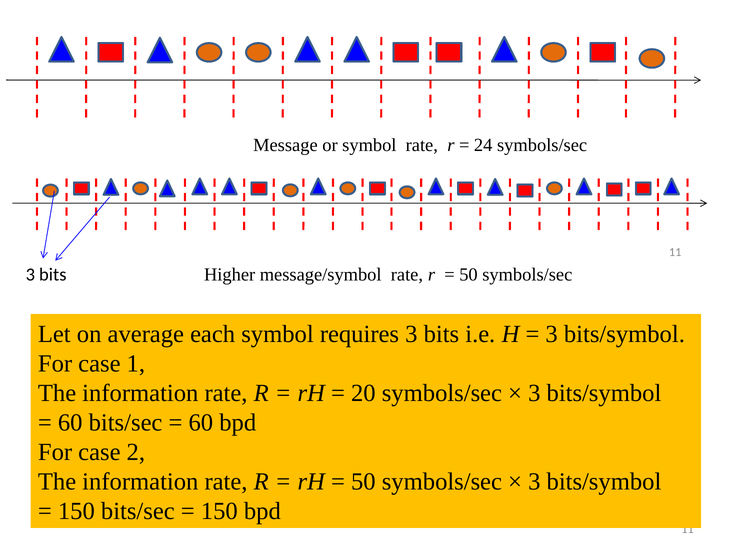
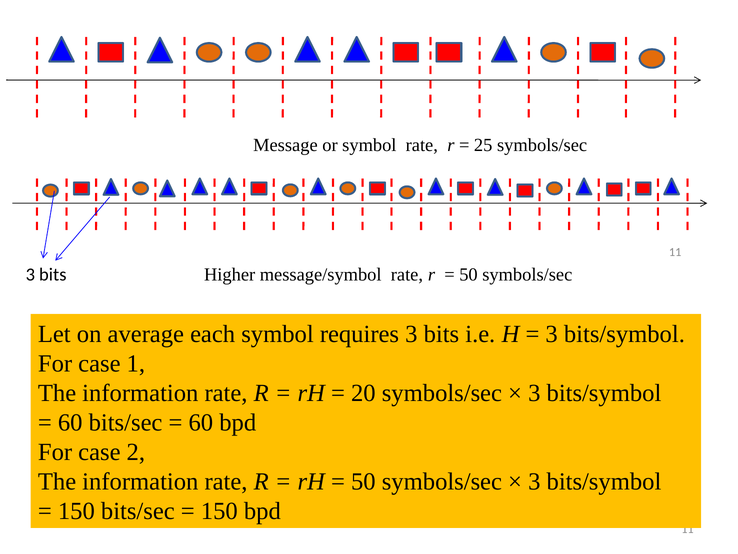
24: 24 -> 25 (483, 145)
